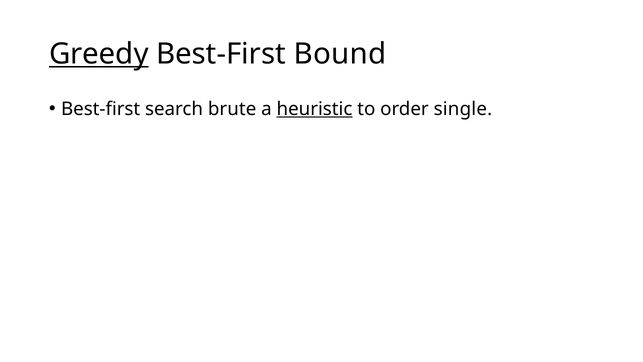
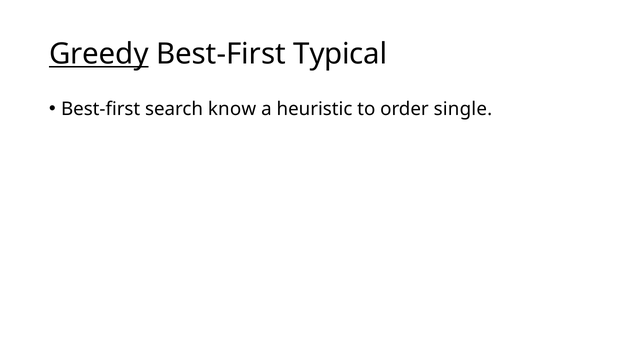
Bound: Bound -> Typical (340, 54)
brute: brute -> know (232, 109)
heuristic underline: present -> none (315, 109)
